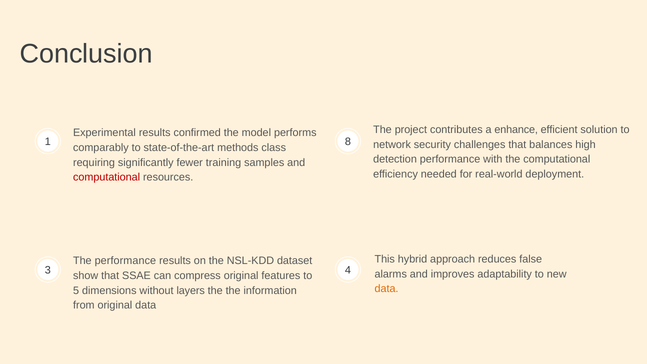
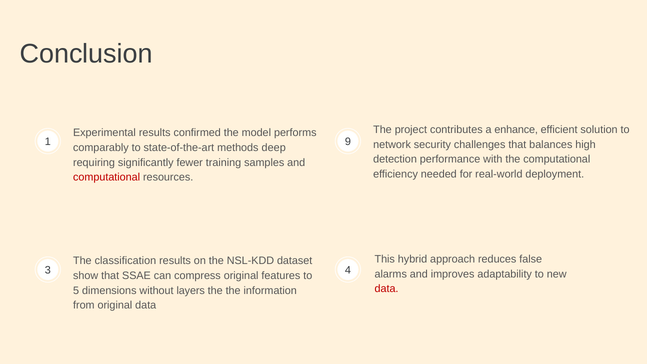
8: 8 -> 9 (348, 142)
class: class -> deep (274, 148)
The performance: performance -> classification (125, 261)
data colour: orange -> red (387, 289)
